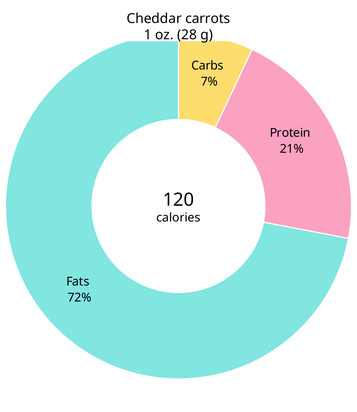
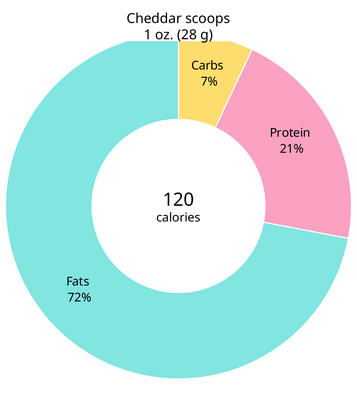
carrots: carrots -> scoops (208, 18)
